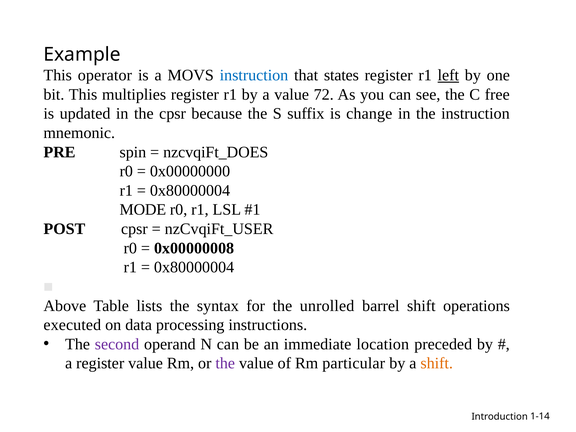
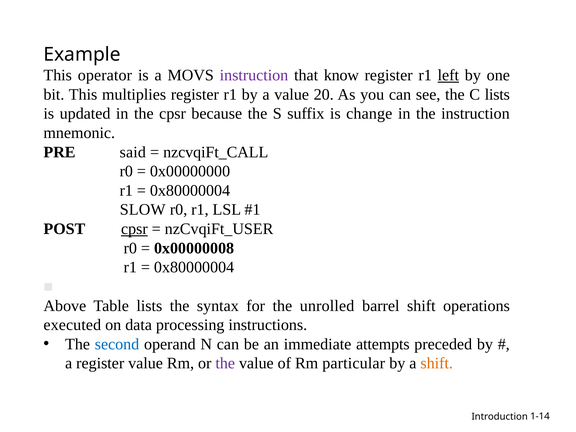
instruction colour: blue -> purple (254, 75)
states: states -> know (341, 75)
72: 72 -> 20 (324, 94)
C free: free -> lists (497, 94)
spin: spin -> said (133, 152)
nzcvqiFt_DOES: nzcvqiFt_DOES -> nzcvqiFt_CALL (216, 152)
MODE: MODE -> SLOW (143, 210)
cpsr underline: none -> present (134, 229)
second colour: purple -> blue (117, 344)
location: location -> attempts (383, 344)
